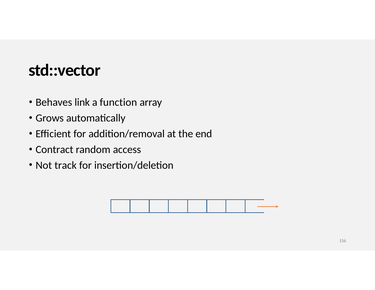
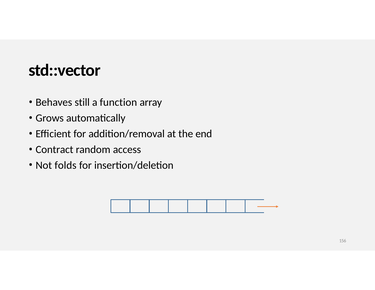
link: link -> still (82, 102)
track: track -> folds (66, 165)
